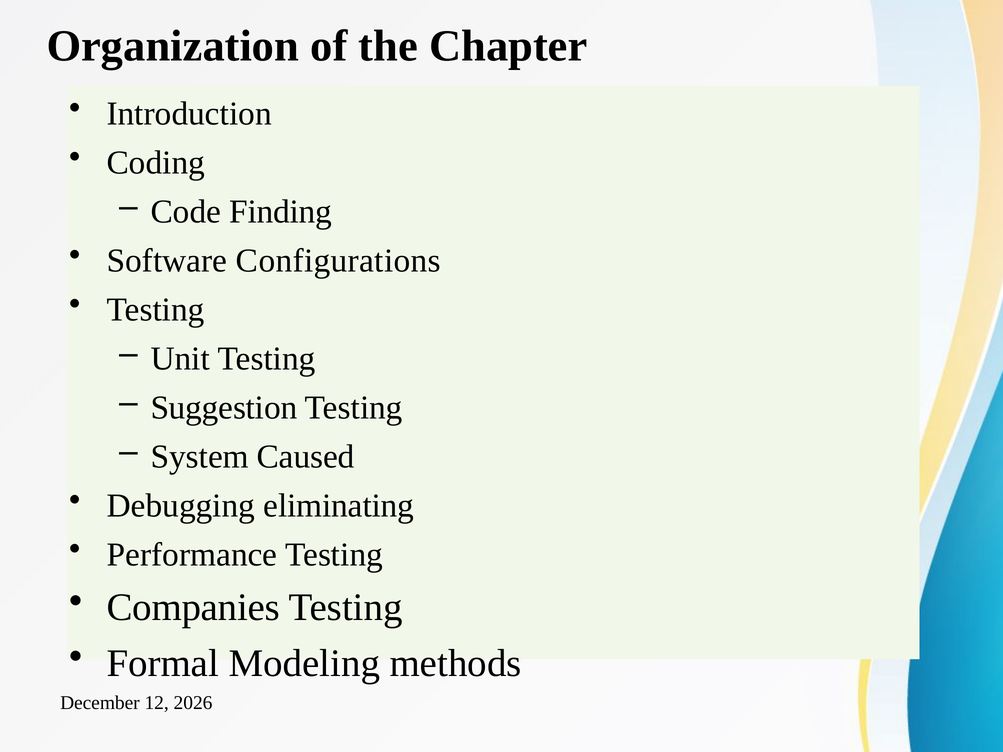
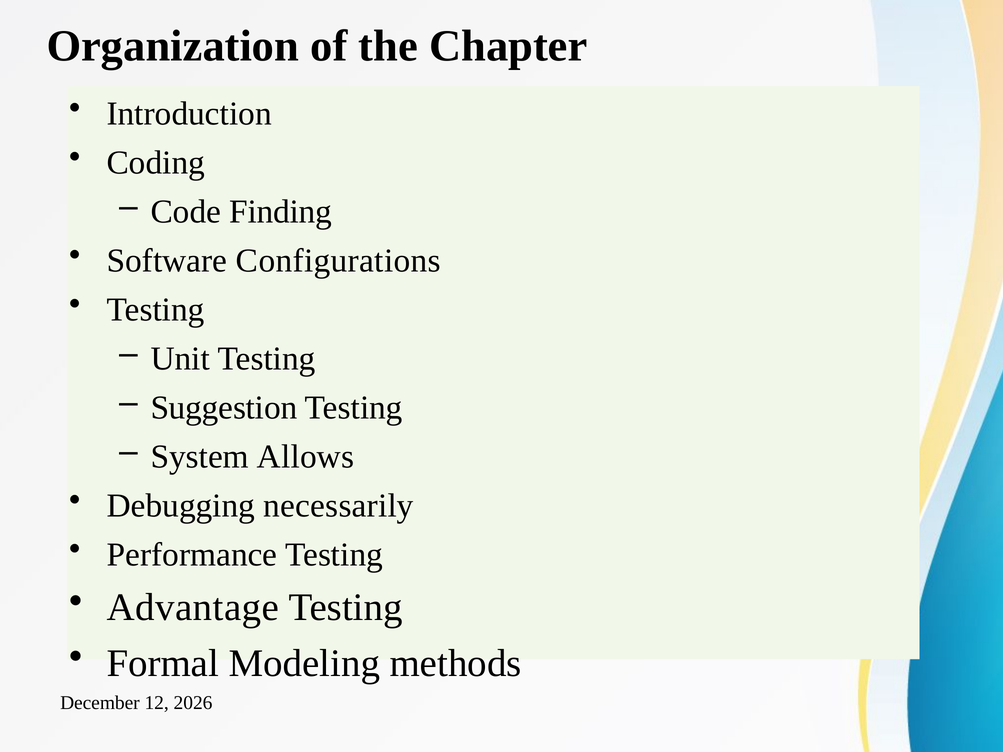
Caused: Caused -> Allows (306, 457)
eliminating: eliminating -> necessarily (339, 506)
Companies: Companies -> Advantage (193, 608)
